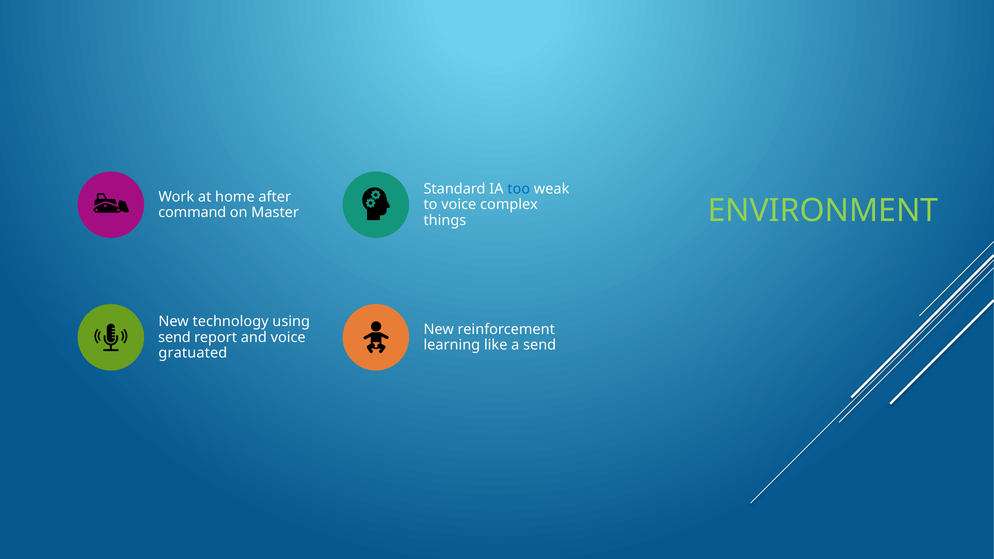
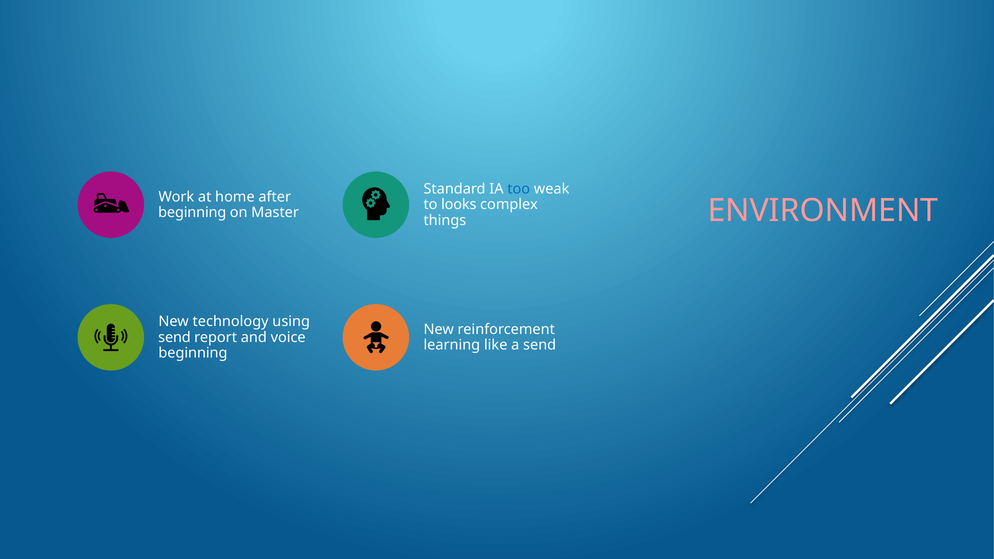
to voice: voice -> looks (459, 205)
ENVIRONMENT colour: light green -> pink (823, 211)
command: command -> beginning (192, 212)
gratuated: gratuated -> beginning (193, 353)
